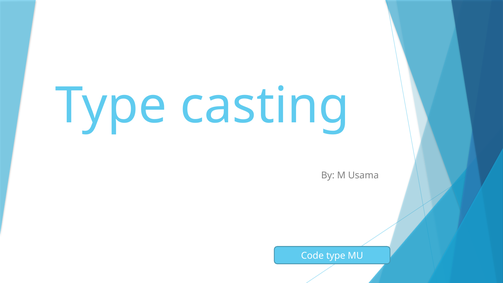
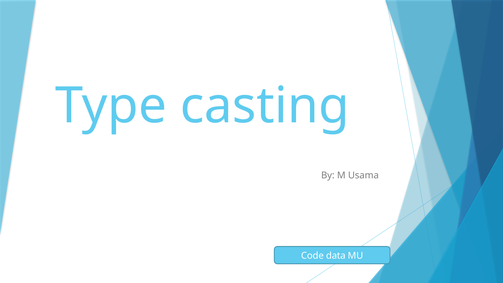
Code type: type -> data (336, 256)
